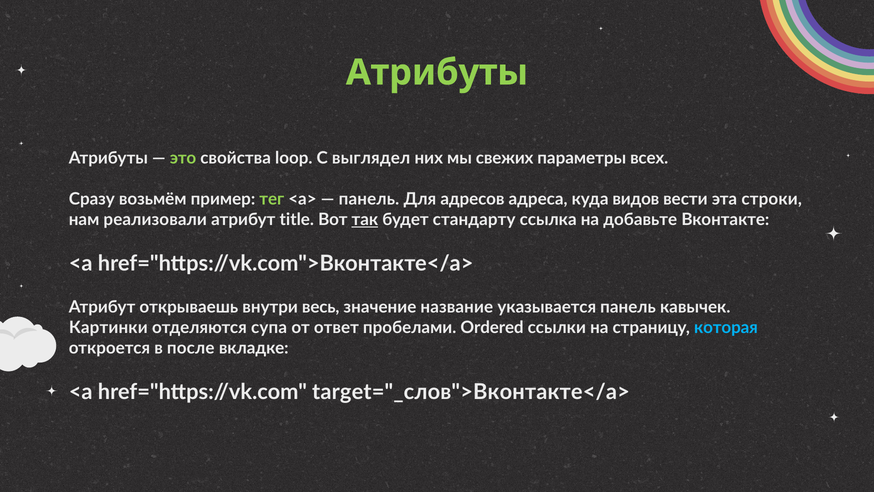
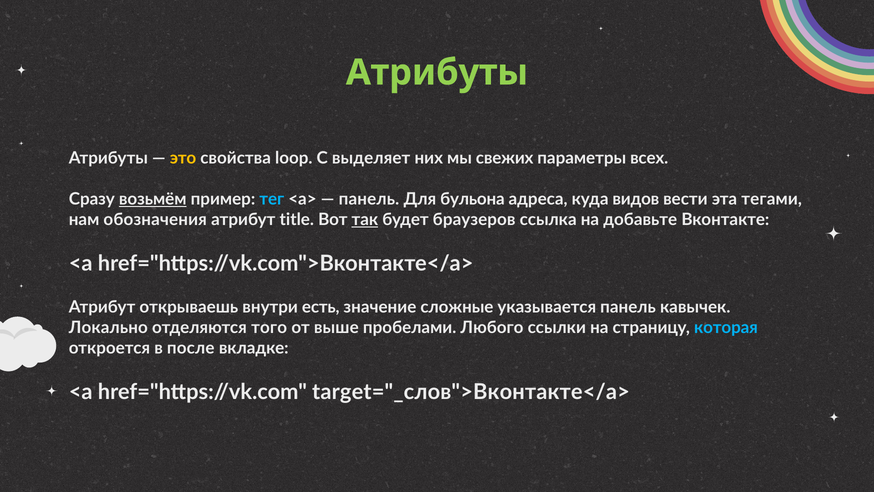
это colour: light green -> yellow (183, 158)
выглядел: выглядел -> выделяет (371, 158)
возьмём underline: none -> present (153, 199)
тег colour: light green -> light blue (272, 199)
адресов: адресов -> бульона (472, 199)
строки: строки -> тегами (772, 199)
реализовали: реализовали -> обозначения (155, 219)
стандарту: стандарту -> браузеров (474, 219)
весь: весь -> есть (321, 307)
название: название -> сложные (457, 307)
Картинки: Картинки -> Локально (108, 327)
супа: супа -> того (269, 327)
ответ: ответ -> выше (336, 327)
Ordered: Ordered -> Любого (492, 327)
